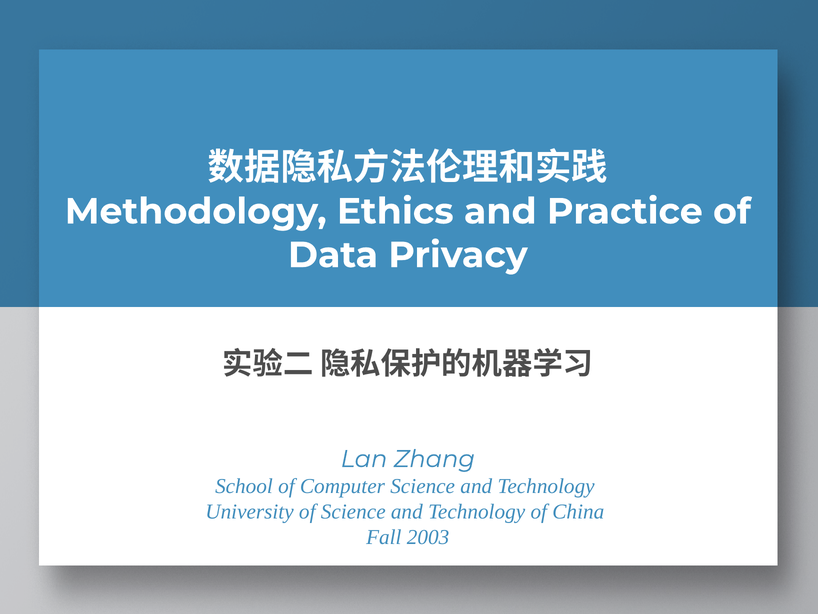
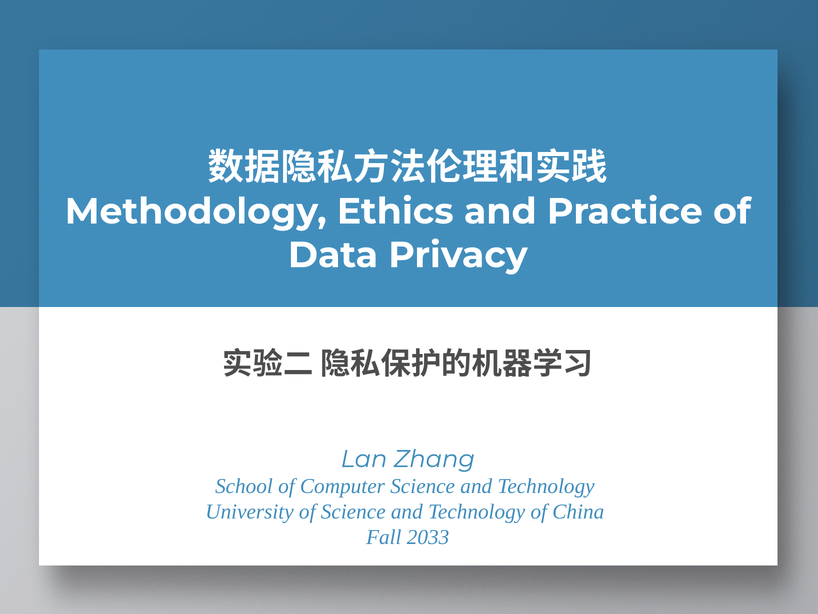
2003: 2003 -> 2033 (428, 537)
